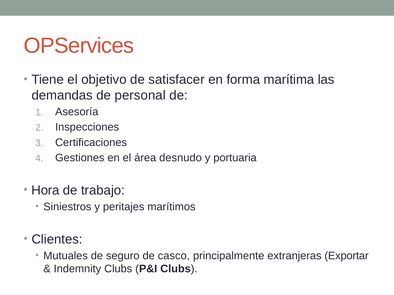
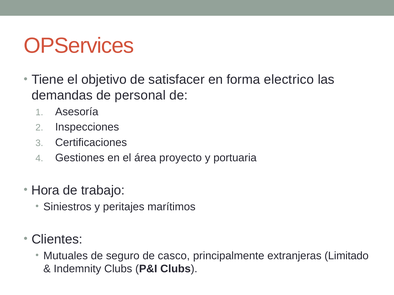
marítima: marítima -> electrico (289, 80)
desnudo: desnudo -> proyecto (181, 158)
Exportar: Exportar -> Limitado (347, 256)
